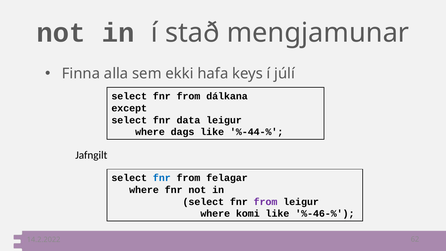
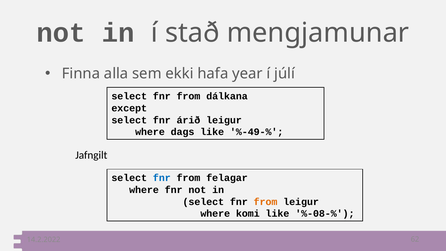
keys: keys -> year (247, 74)
data: data -> árið (188, 120)
%-44-%: %-44-% -> %-49-% (257, 132)
from colour: purple -> orange (266, 202)
%-46-%: %-46-% -> %-08-% (325, 214)
